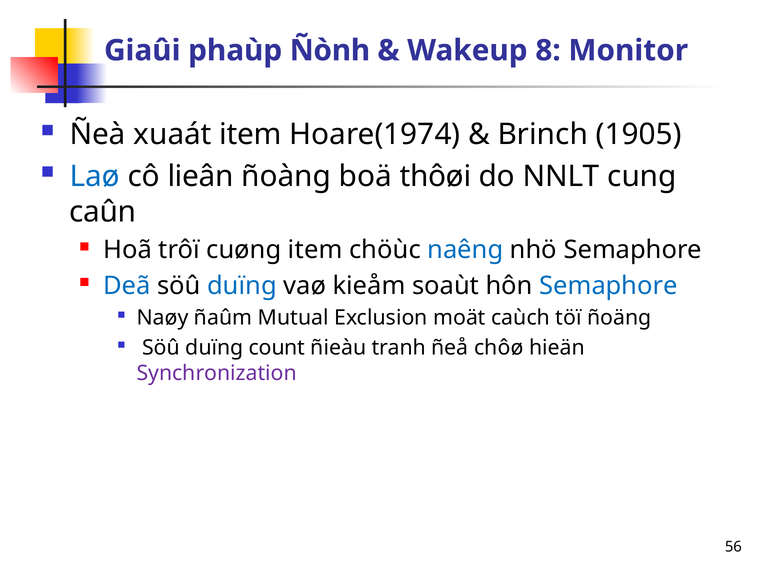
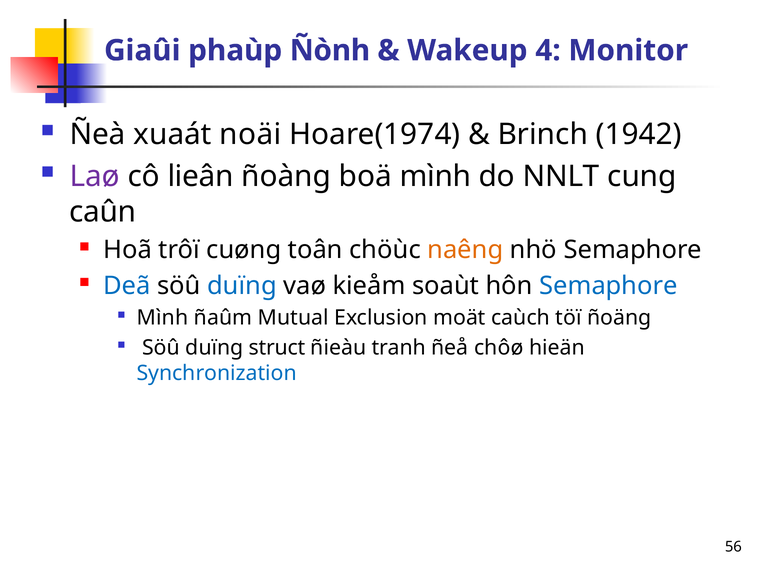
8: 8 -> 4 (548, 51)
xuaát item: item -> noäi (250, 135)
1905: 1905 -> 1942 (639, 135)
Laø colour: blue -> purple (95, 176)
boä thôøi: thôøi -> mình (435, 176)
cuøng item: item -> toân (315, 250)
naêng colour: blue -> orange (465, 250)
Naøy: Naøy -> Mình (162, 318)
count: count -> struct (277, 348)
Synchronization colour: purple -> blue (217, 373)
